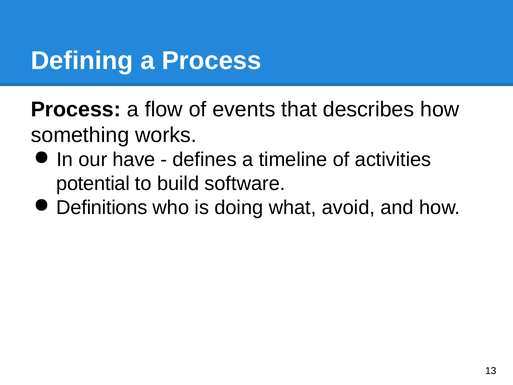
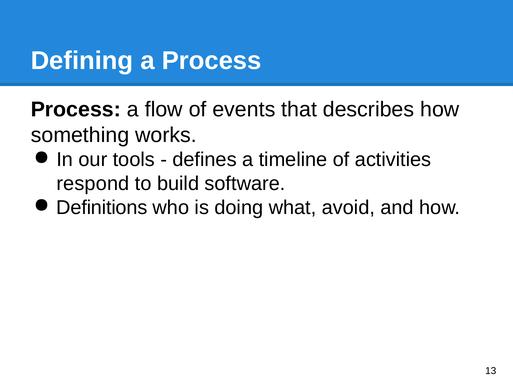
have: have -> tools (134, 160)
potential: potential -> respond (93, 184)
